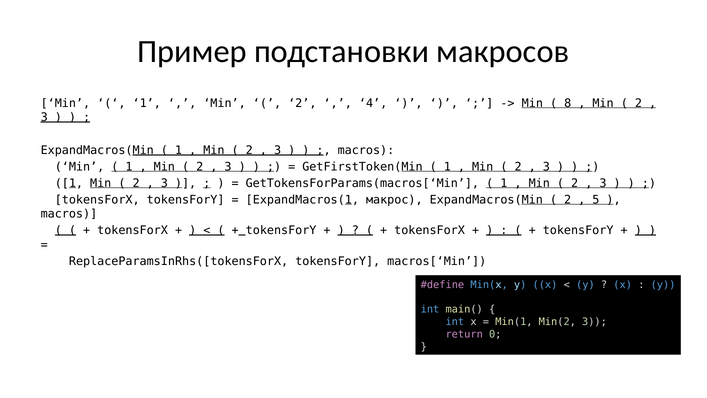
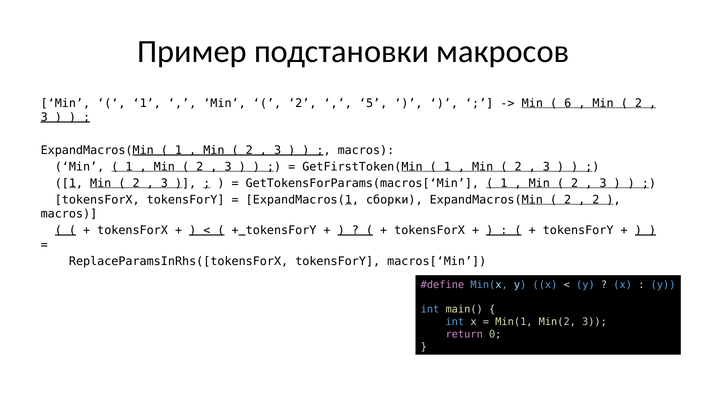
4: 4 -> 5 (373, 103)
8: 8 -> 6 (568, 103)
макрос: макрос -> сборки (394, 200)
5: 5 -> 2 (596, 200)
